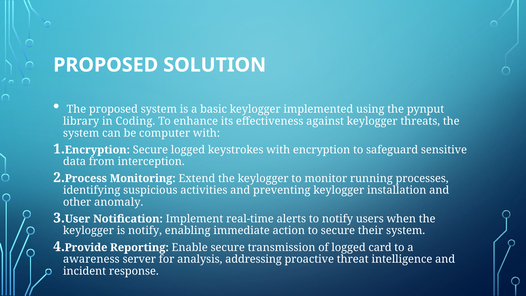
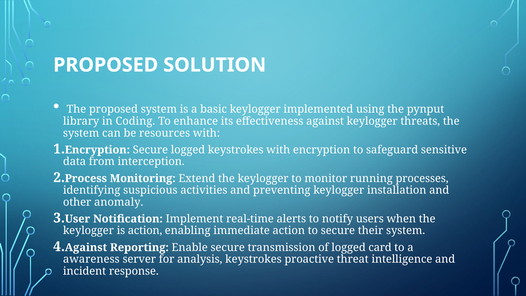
computer: computer -> resources (165, 133)
is notify: notify -> action (145, 231)
Provide: Provide -> Against (86, 247)
analysis addressing: addressing -> keystrokes (253, 259)
